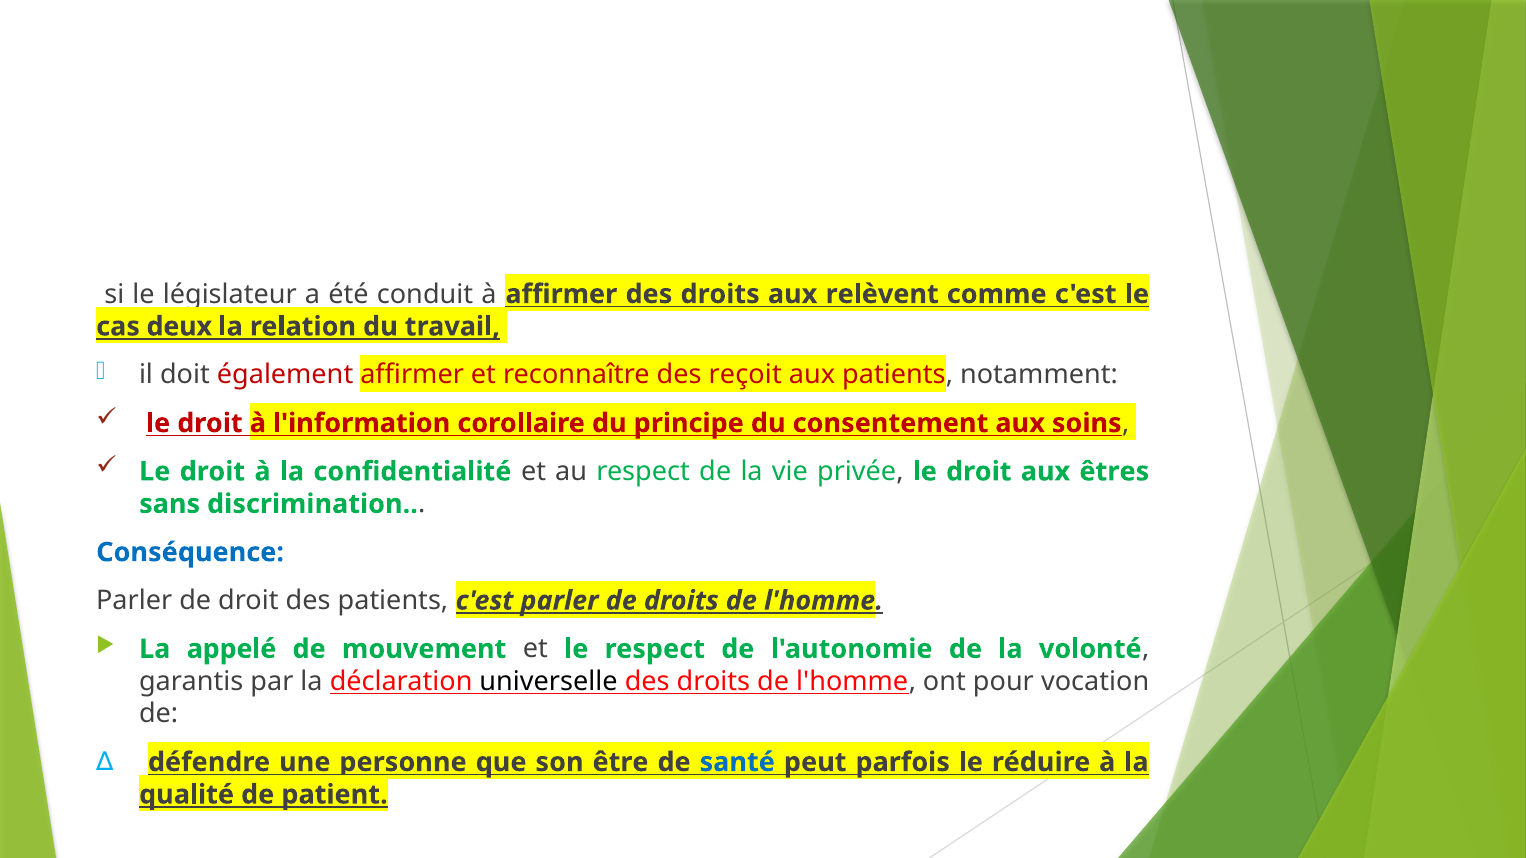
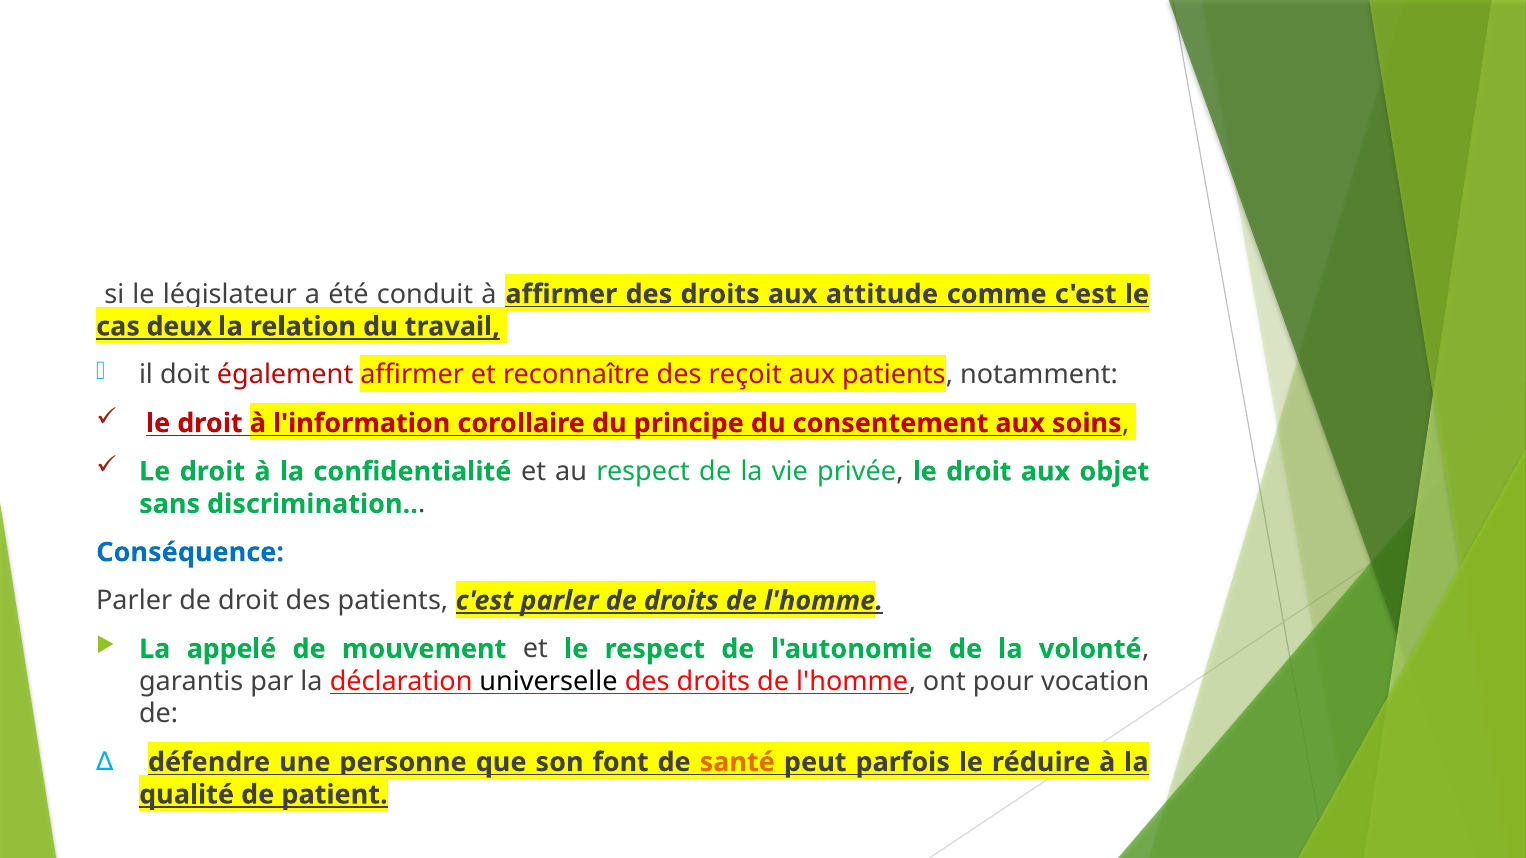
relèvent: relèvent -> attitude (882, 294)
êtres: êtres -> objet (1114, 472)
être: être -> font (621, 762)
santé colour: blue -> orange (737, 762)
